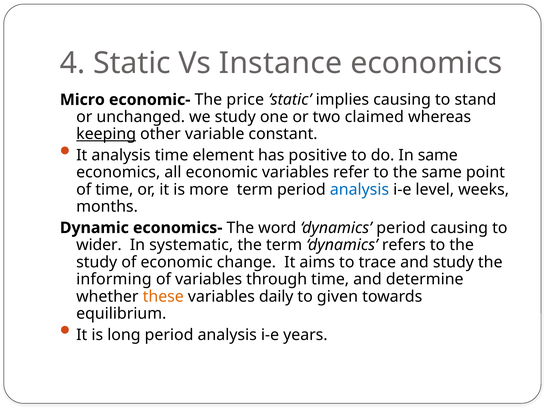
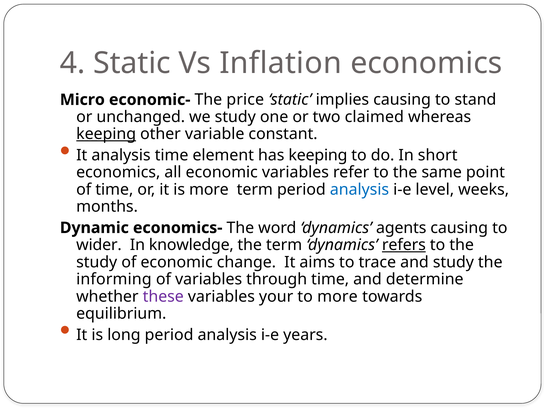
Instance: Instance -> Inflation (281, 63)
has positive: positive -> keeping (318, 155)
In same: same -> short (438, 155)
dynamics period: period -> agents (401, 228)
systematic: systematic -> knowledge (191, 245)
refers underline: none -> present (404, 245)
these colour: orange -> purple (163, 296)
daily: daily -> your (276, 296)
to given: given -> more (337, 296)
